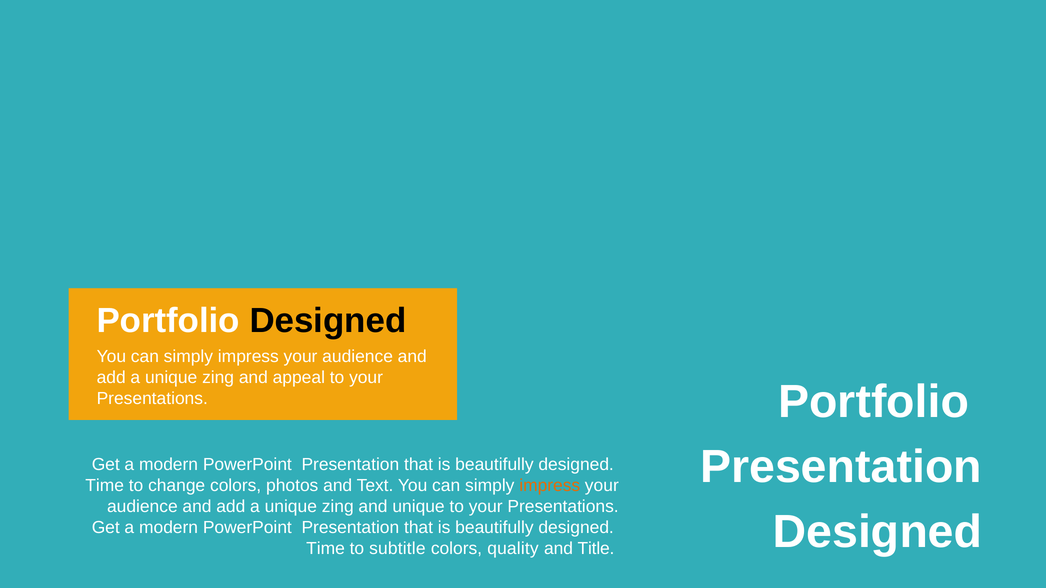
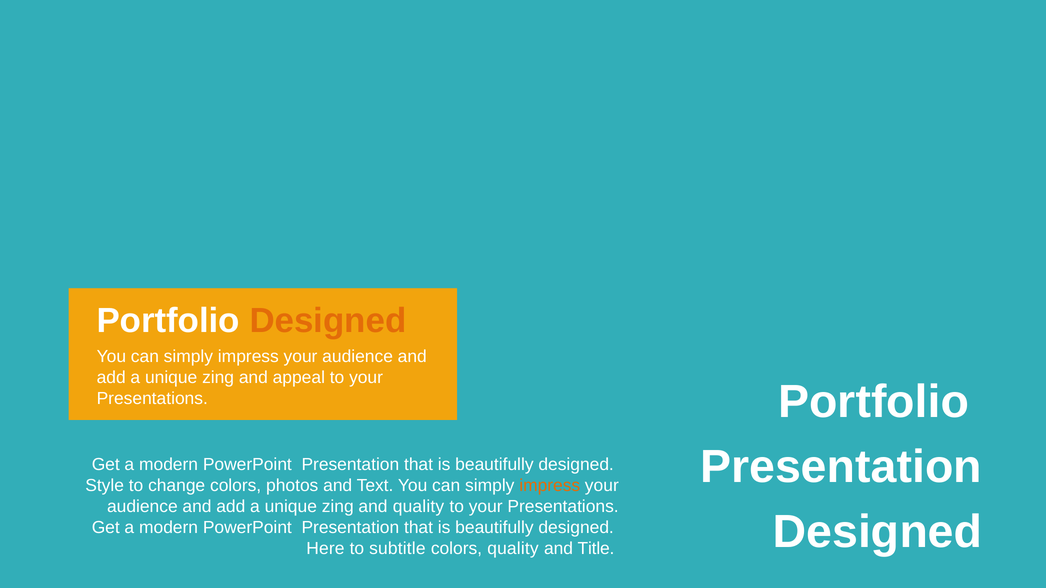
Designed colour: black -> orange (328, 321)
Time: Time -> Style (105, 486)
and unique: unique -> quality (418, 507)
Time: Time -> Here (325, 549)
